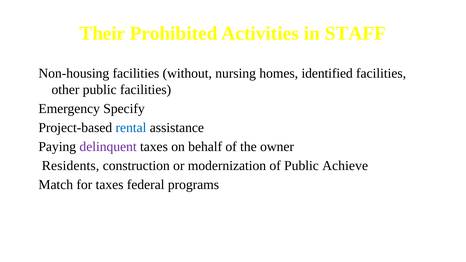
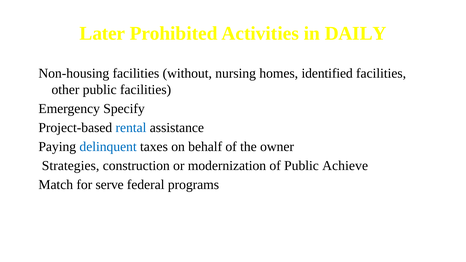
Their: Their -> Later (102, 33)
STAFF: STAFF -> DAILY (356, 33)
delinquent colour: purple -> blue (108, 147)
Residents: Residents -> Strategies (71, 166)
for taxes: taxes -> serve (110, 185)
